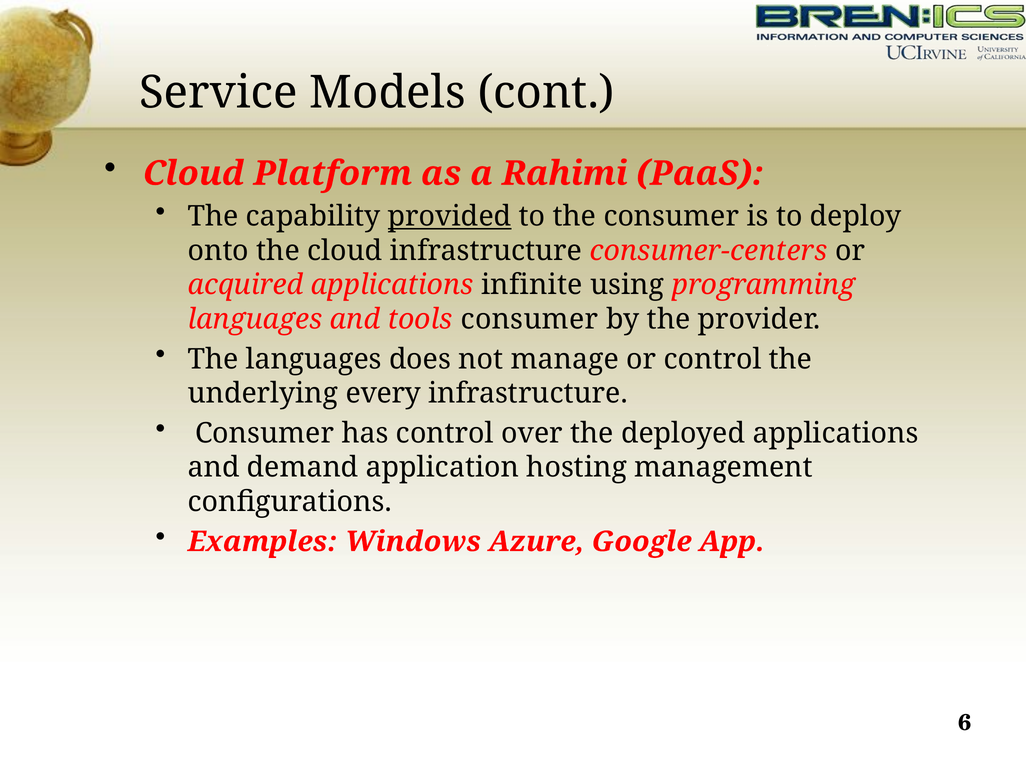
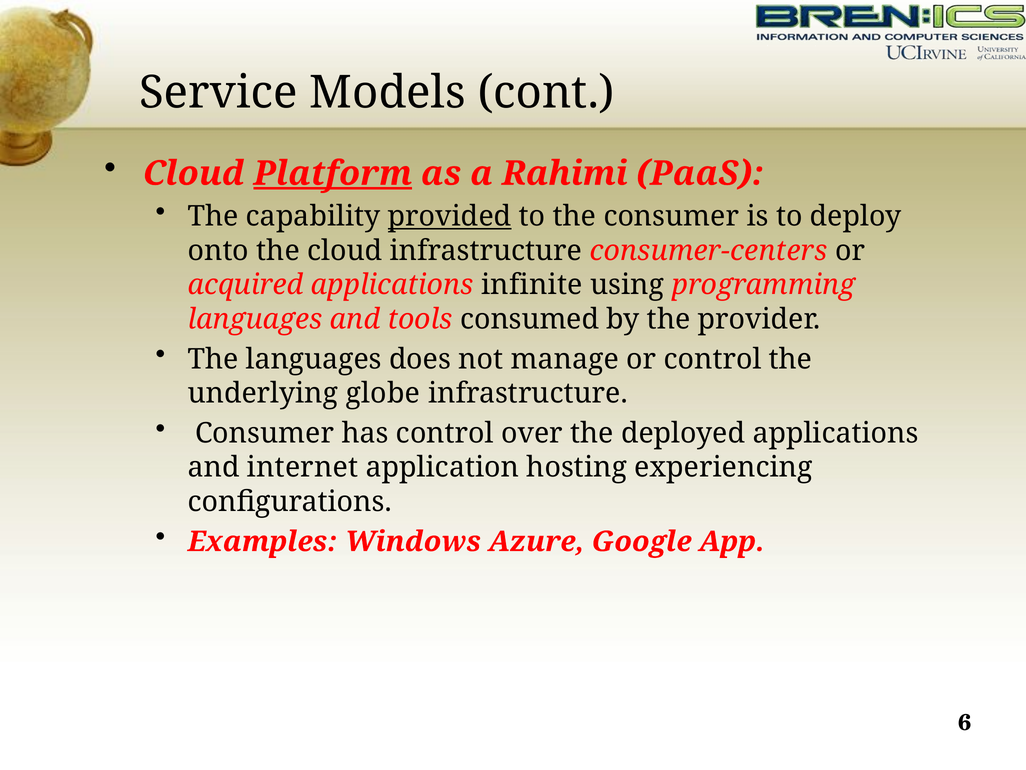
Platform underline: none -> present (333, 173)
tools consumer: consumer -> consumed (530, 319)
every: every -> globe (383, 393)
demand: demand -> internet (303, 467)
management: management -> experiencing (723, 467)
